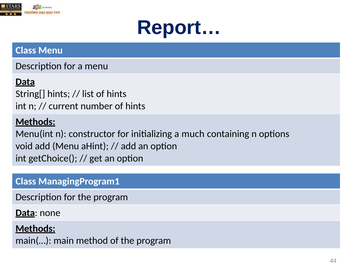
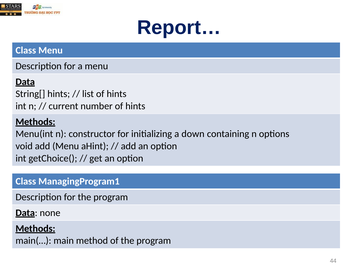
much: much -> down (193, 134)
